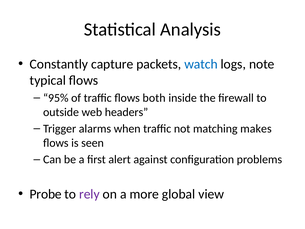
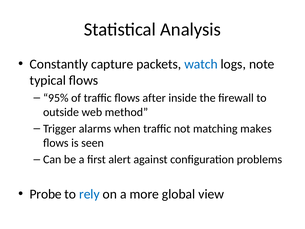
both: both -> after (154, 98)
headers: headers -> method (126, 112)
rely colour: purple -> blue (89, 194)
